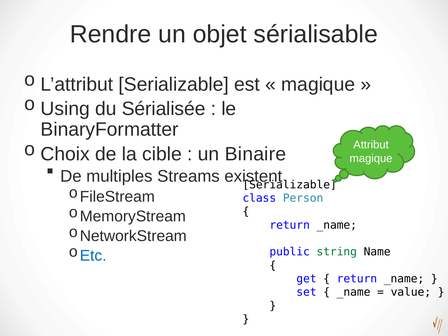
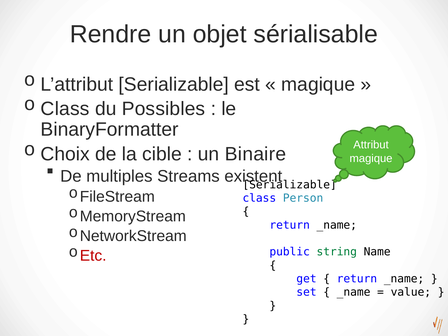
Using: Using -> Class (65, 109)
Sérialisée: Sérialisée -> Possibles (164, 109)
Etc colour: blue -> red (93, 256)
